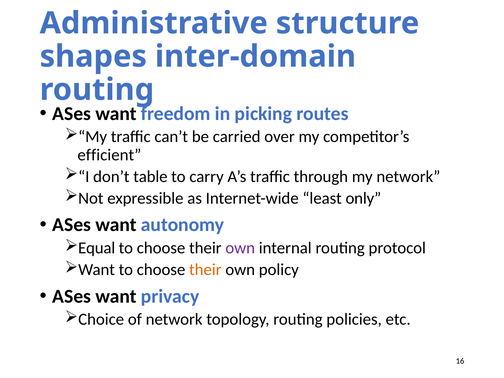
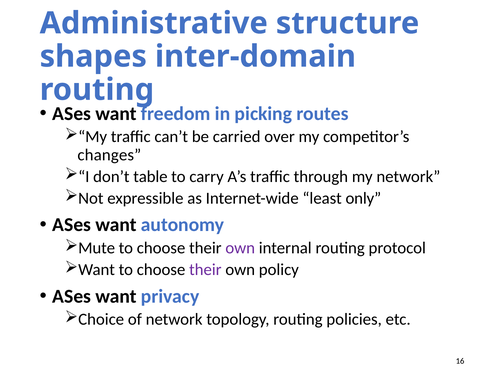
efficient: efficient -> changes (109, 155)
Equal: Equal -> Mute (97, 248)
their colour: orange -> purple (205, 270)
